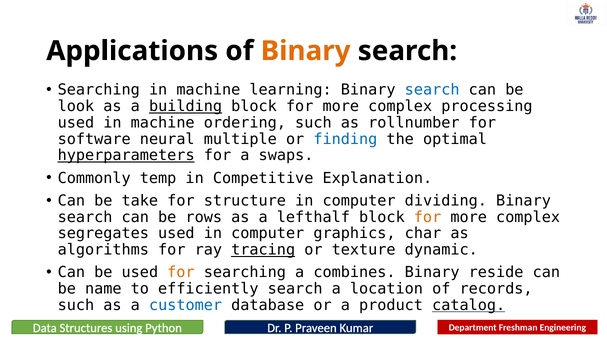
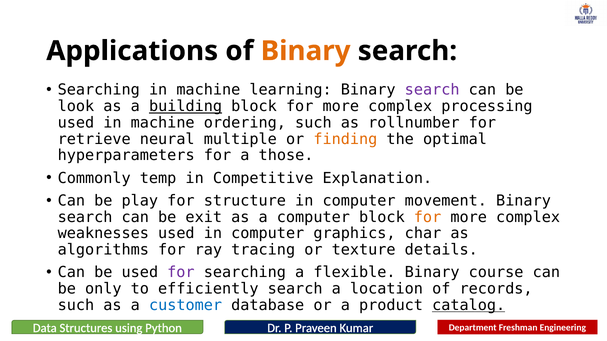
search colour: blue -> purple (432, 90)
software: software -> retrieve (94, 139)
finding colour: blue -> orange (345, 139)
hyperparameters underline: present -> none (126, 156)
swaps: swaps -> those (286, 156)
take: take -> play (140, 201)
dividing: dividing -> movement (446, 201)
rows: rows -> exit (204, 217)
a lefthalf: lefthalf -> computer (313, 217)
segregates: segregates -> weaknesses (103, 234)
tracing underline: present -> none (263, 250)
dynamic: dynamic -> details (441, 250)
for colour: orange -> purple (181, 273)
combines: combines -> flexible (355, 273)
reside: reside -> course (496, 273)
name: name -> only (103, 289)
